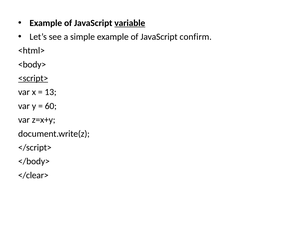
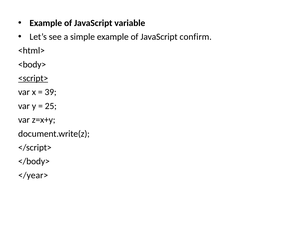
variable underline: present -> none (130, 23)
13: 13 -> 39 (51, 92)
60: 60 -> 25 (51, 106)
</clear>: </clear> -> </year> (33, 175)
